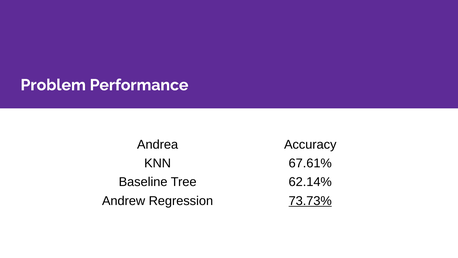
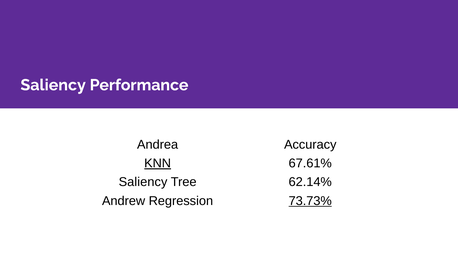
Problem: Problem -> Saliency (53, 85)
KNN underline: none -> present (158, 163)
Baseline: Baseline -> Saliency (143, 182)
